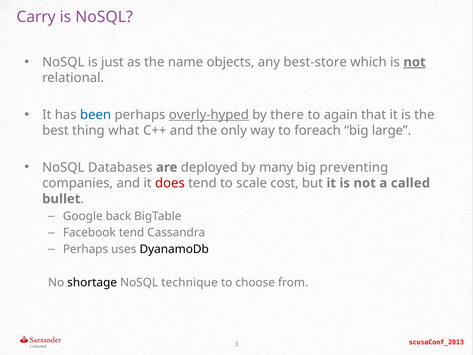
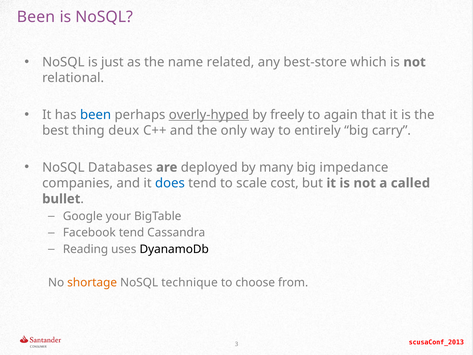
Carry: Carry -> Been (36, 17)
objects: objects -> related (230, 62)
not underline: present -> none (415, 62)
there: there -> freely (287, 115)
what: what -> deux (124, 130)
foreach: foreach -> entirely (318, 130)
large: large -> carry (391, 130)
preventing: preventing -> impedance (354, 167)
does colour: red -> blue (170, 183)
back: back -> your (118, 216)
Perhaps: Perhaps -> Reading (85, 249)
shortage colour: black -> orange (92, 282)
